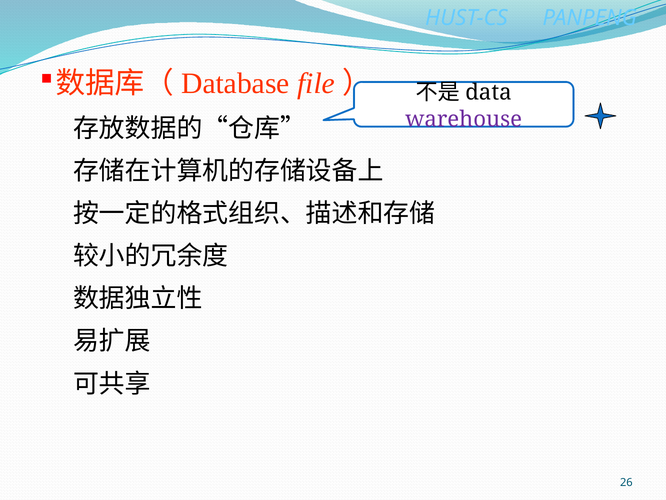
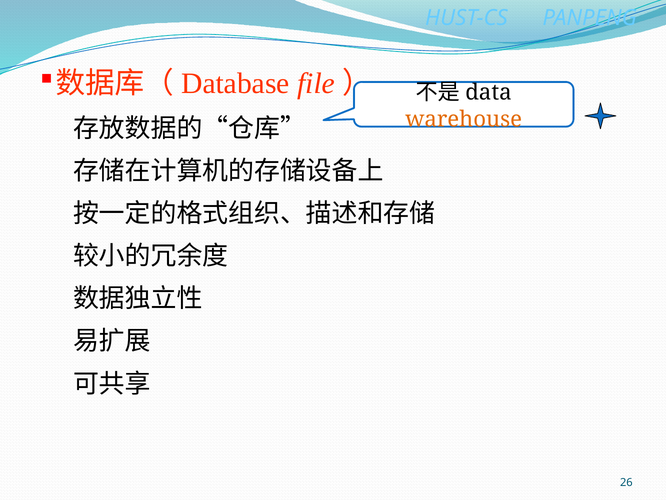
warehouse colour: purple -> orange (464, 119)
